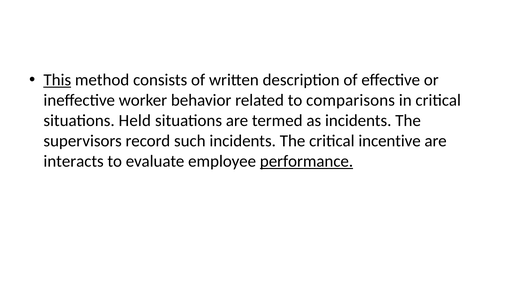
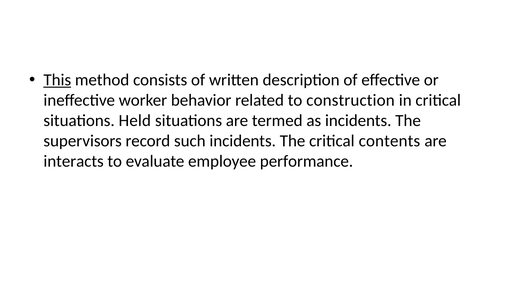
comparisons: comparisons -> construction (350, 100)
incentive: incentive -> contents (389, 141)
performance underline: present -> none (307, 161)
